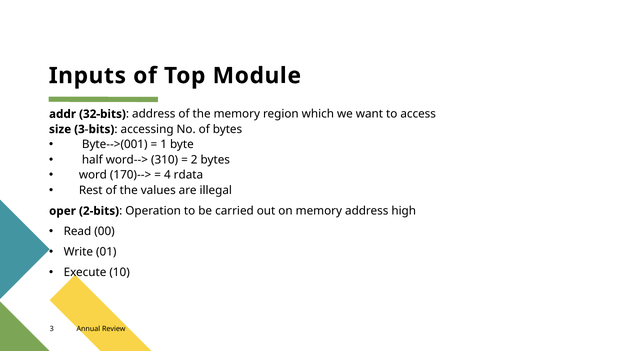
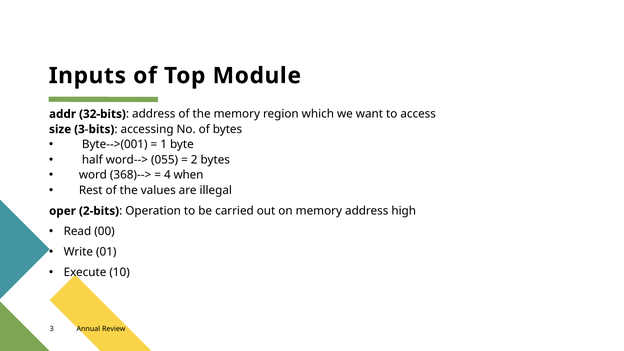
310: 310 -> 055 (165, 160)
170)-->: 170)--> -> 368)--> (131, 175)
rdata: rdata -> when (188, 175)
